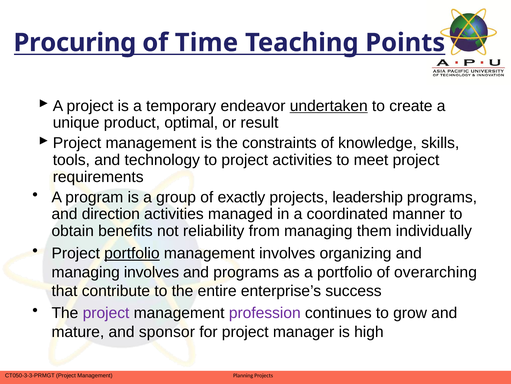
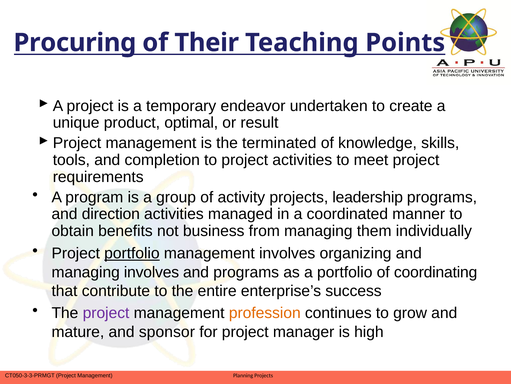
Time: Time -> Their (207, 43)
undertaken underline: present -> none (329, 106)
constraints: constraints -> terminated (279, 143)
technology: technology -> completion (162, 160)
exactly: exactly -> activity (241, 197)
reliability: reliability -> business (214, 231)
overarching: overarching -> coordinating (436, 272)
profession colour: purple -> orange (265, 313)
